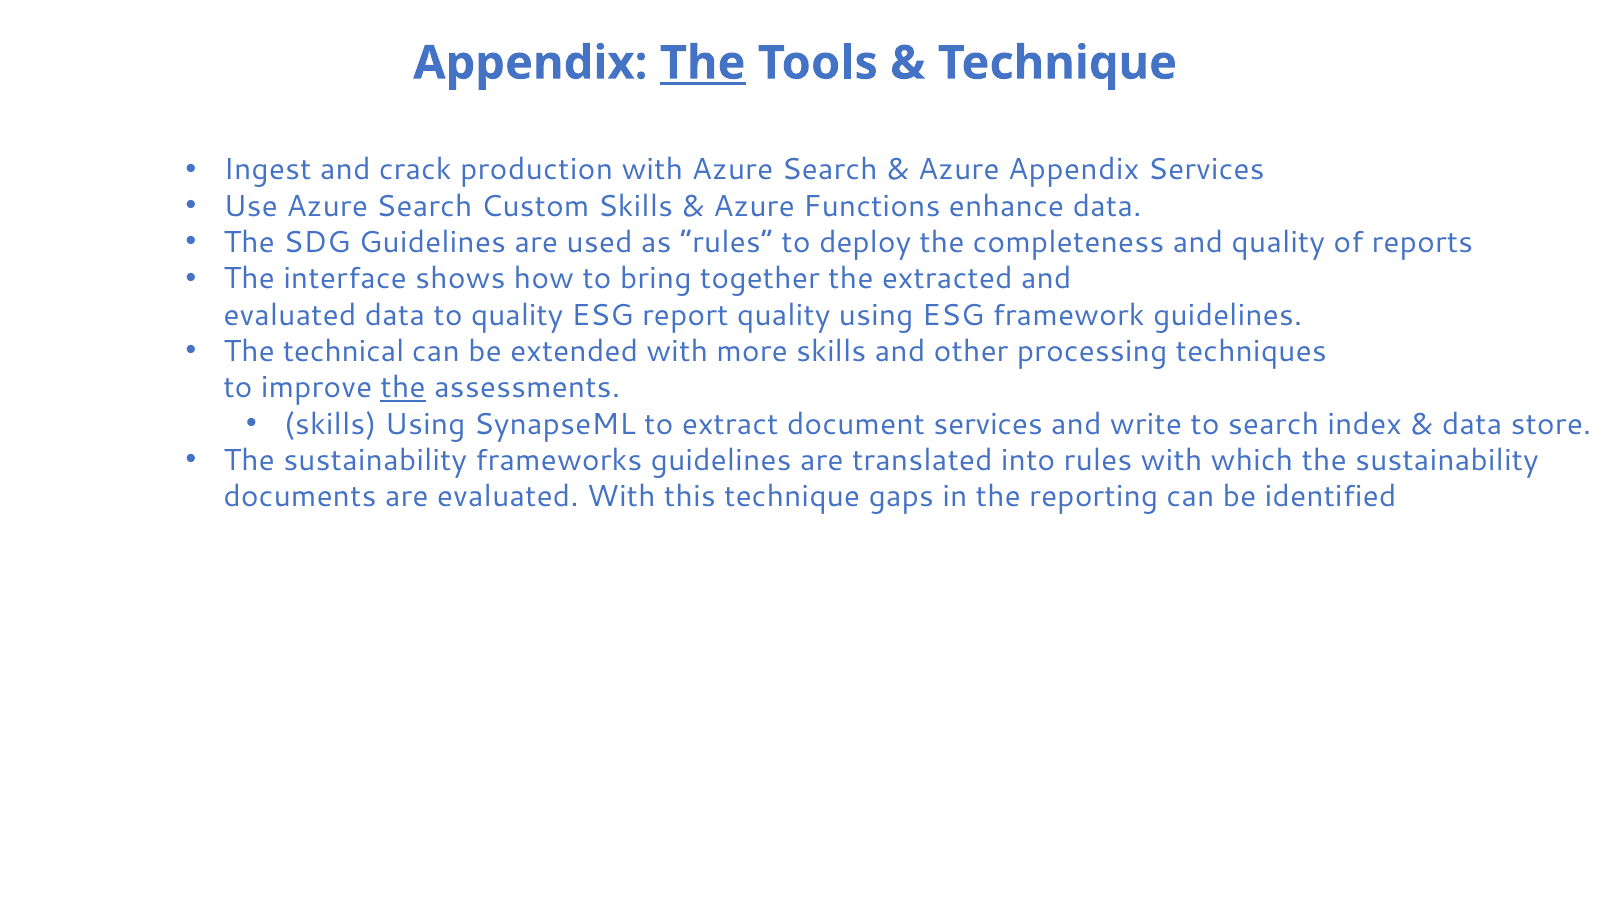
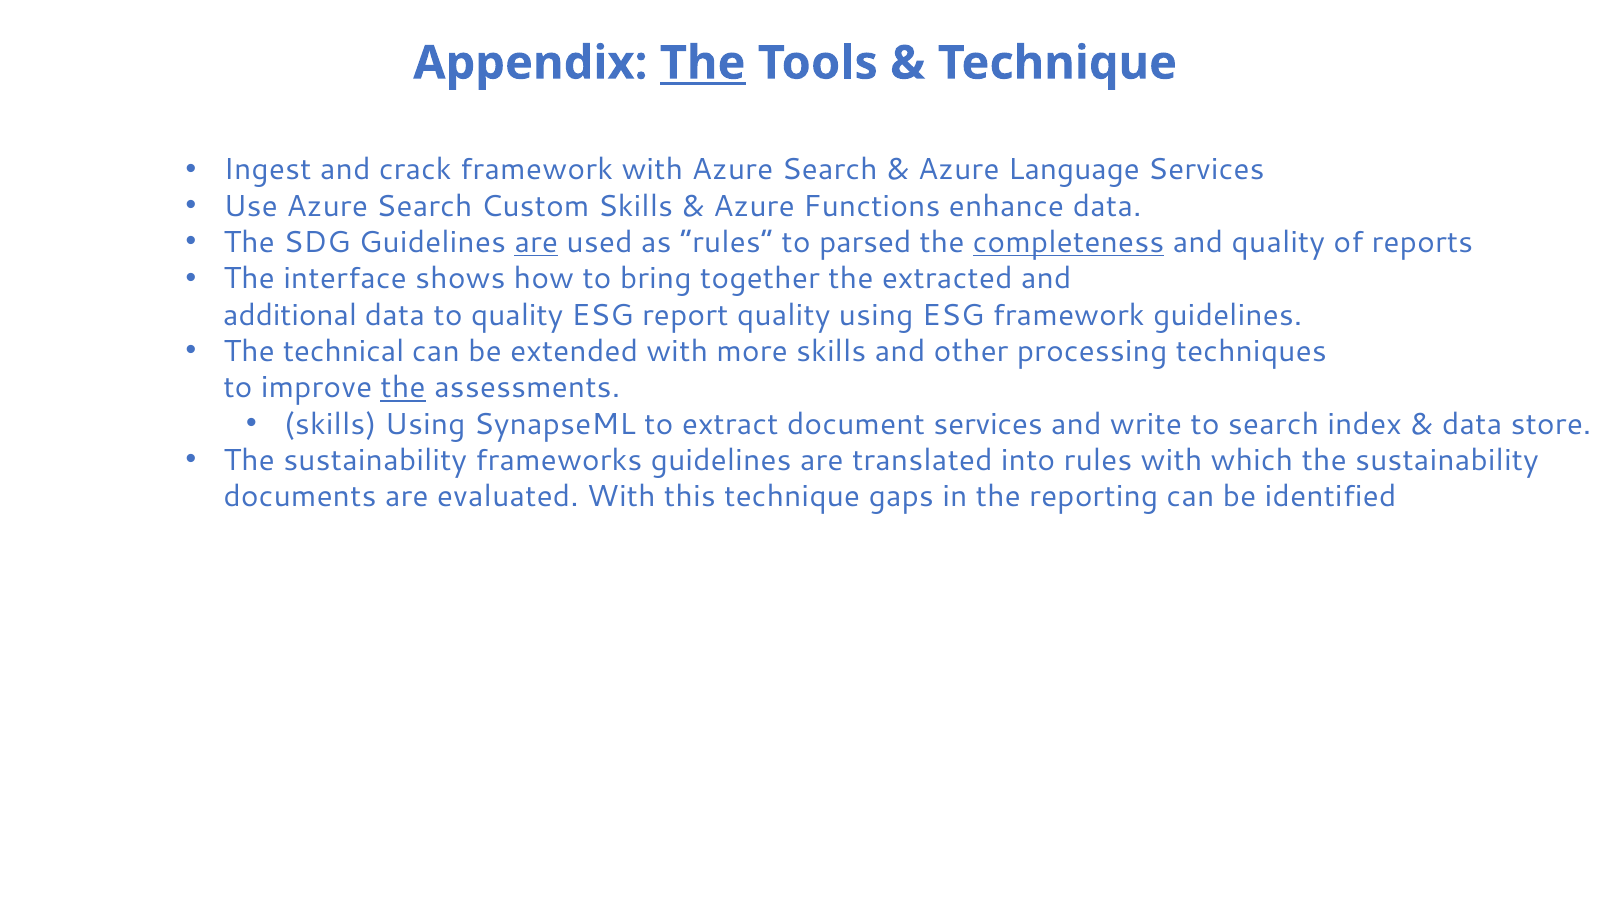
crack production: production -> framework (537, 170)
Azure Appendix: Appendix -> Language (1074, 170)
are underline: none -> present (536, 242)
deploy: deploy -> parsed (865, 242)
completeness underline: none -> present (1069, 242)
evaluated: evaluated -> additional (290, 315)
